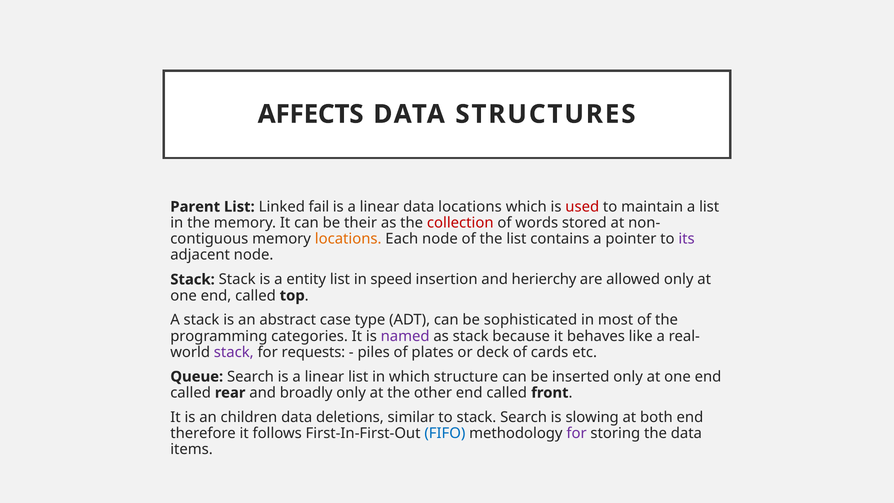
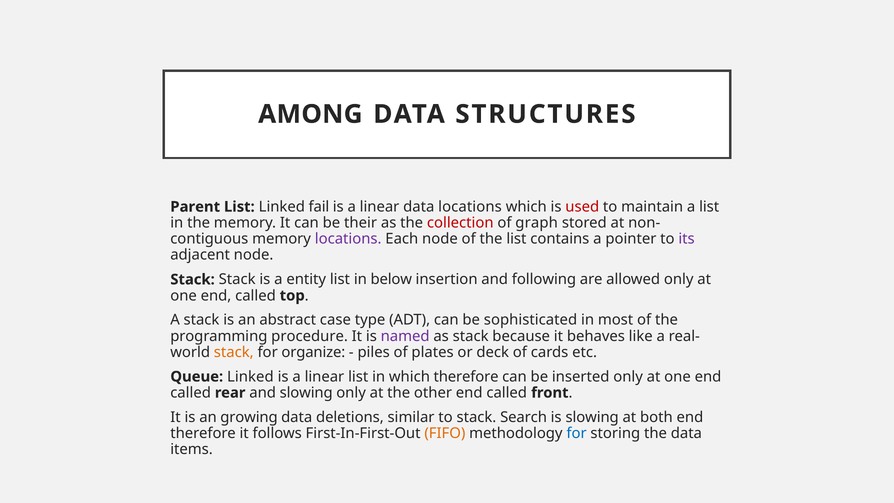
AFFECTS: AFFECTS -> AMONG (310, 114)
words: words -> graph (537, 223)
locations colour: orange -> purple (348, 239)
speed: speed -> below (391, 279)
herierchy: herierchy -> following (544, 279)
categories: categories -> procedure (310, 336)
stack colour: purple -> orange (234, 352)
requests: requests -> organize (313, 352)
Queue Search: Search -> Linked (250, 377)
which structure: structure -> therefore (466, 377)
and broadly: broadly -> slowing (306, 393)
children: children -> growing (249, 417)
FIFO colour: blue -> orange (445, 433)
for colour: purple -> blue (577, 433)
